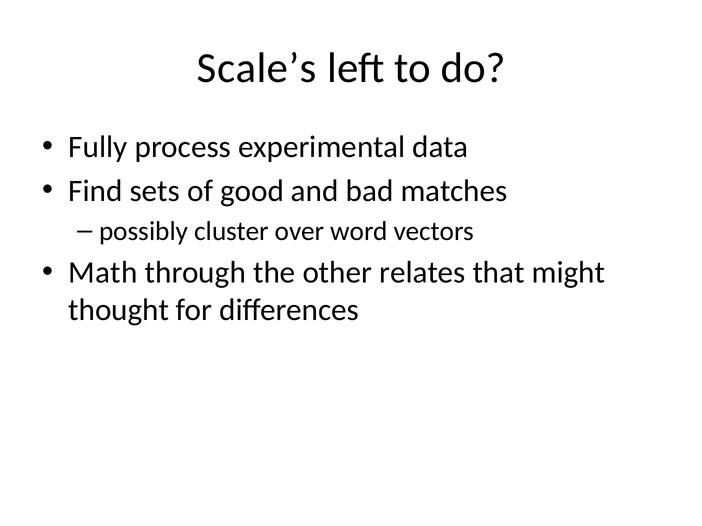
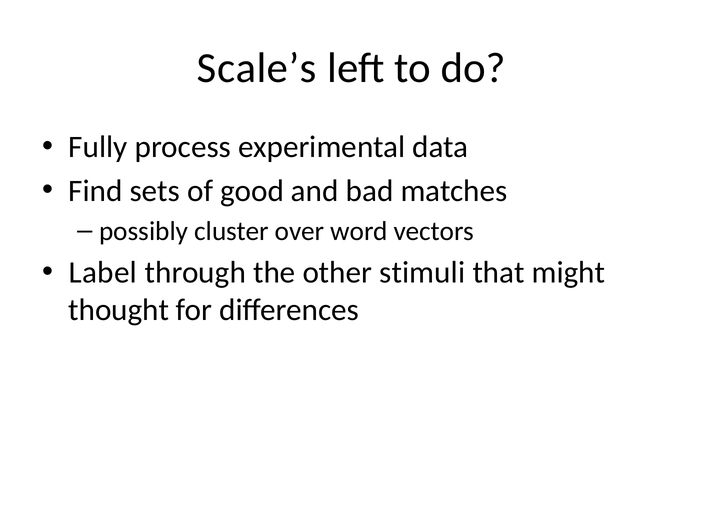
Math: Math -> Label (103, 273)
relates: relates -> stimuli (422, 273)
